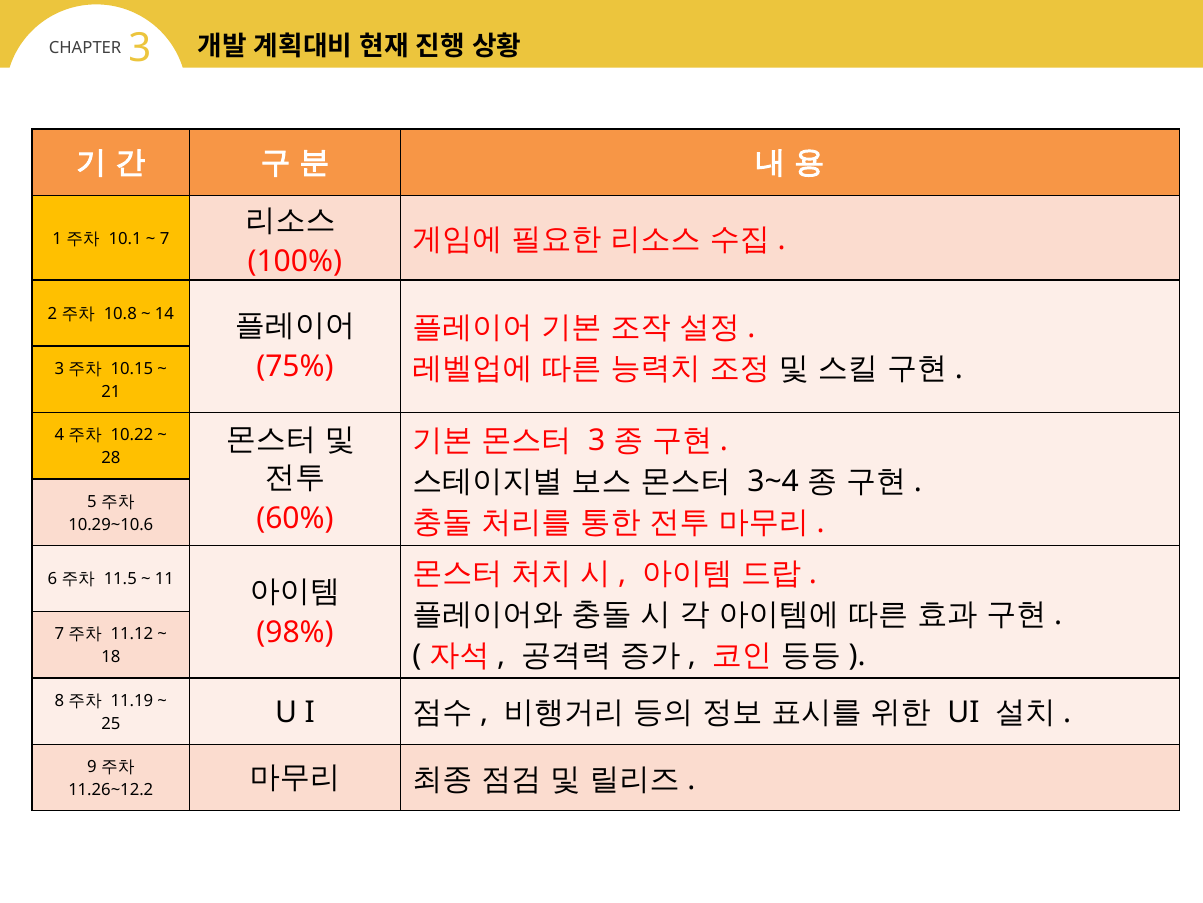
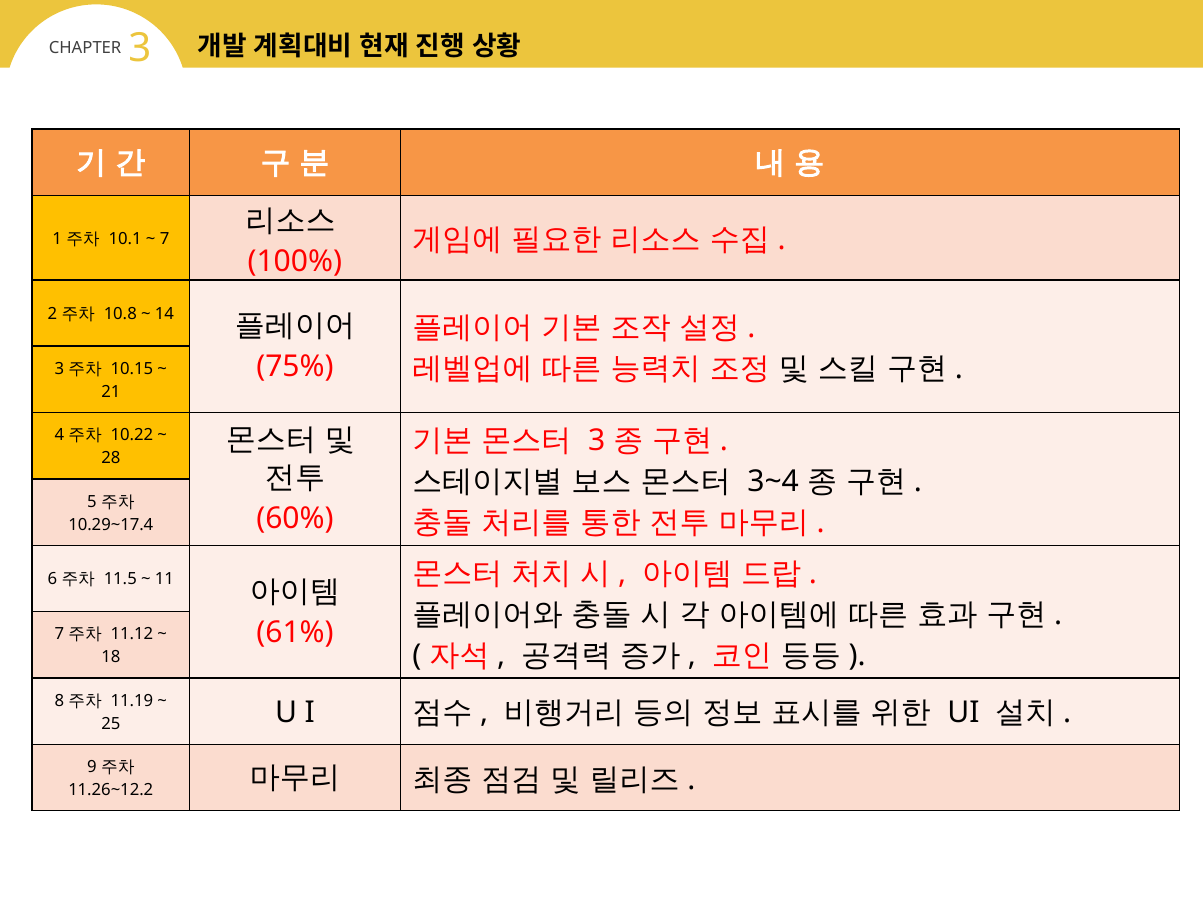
10.29~10.6: 10.29~10.6 -> 10.29~17.4 (111, 524)
98%: 98% -> 61% (295, 632)
